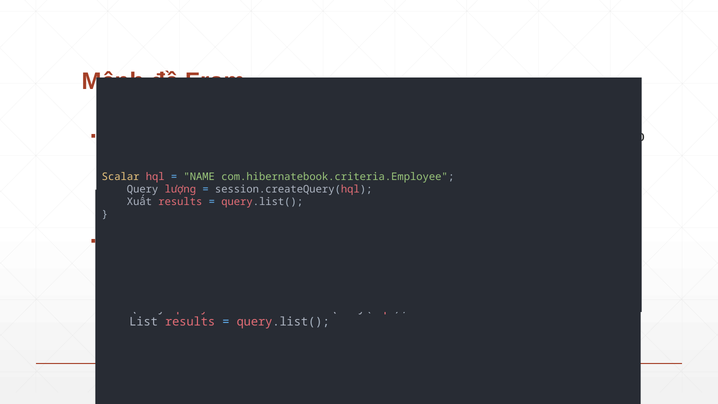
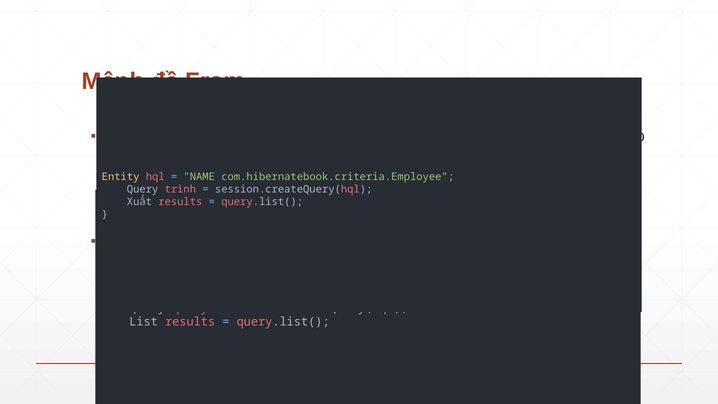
Scalar: Scalar -> Entity (121, 177)
lượng: lượng -> trình (180, 189)
